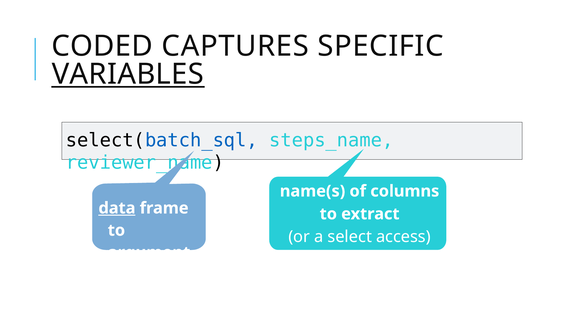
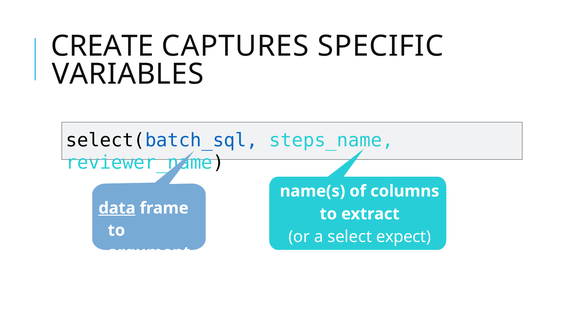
CODED: CODED -> CREATE (102, 46)
VARIABLES underline: present -> none (128, 74)
access: access -> expect (404, 237)
